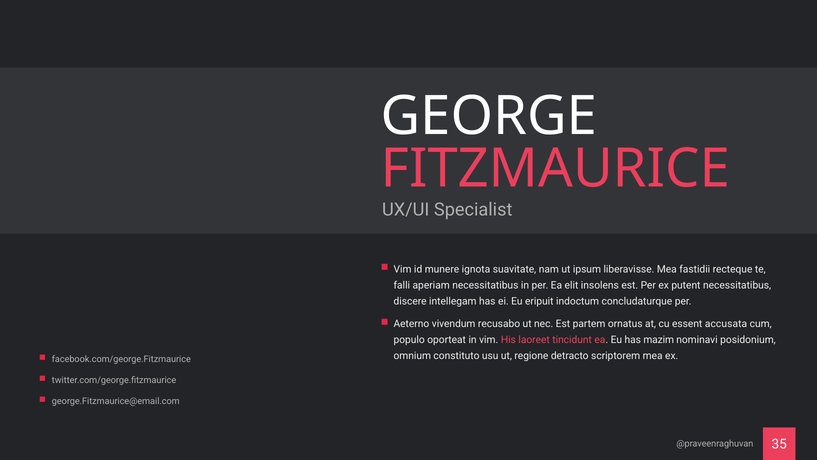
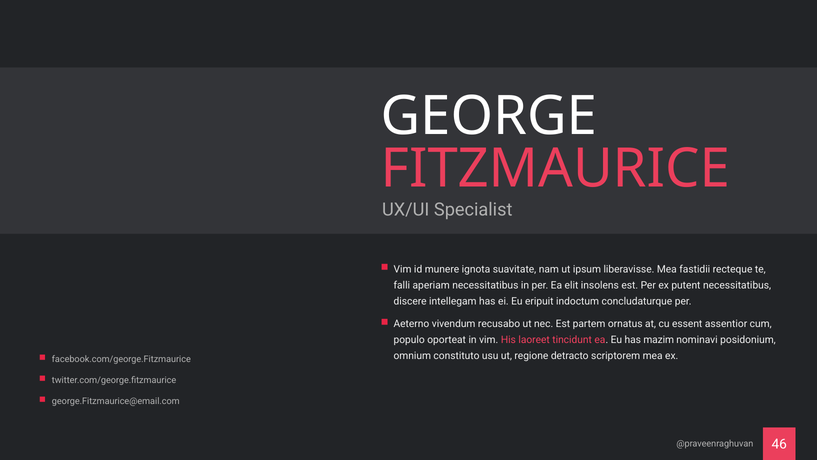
accusata: accusata -> assentior (726, 324)
35: 35 -> 46 (779, 444)
